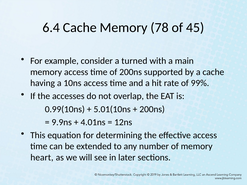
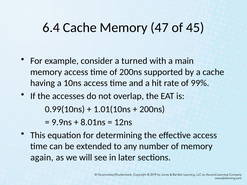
78: 78 -> 47 (160, 28)
5.01(10ns: 5.01(10ns -> 1.01(10ns (112, 109)
4.01ns: 4.01ns -> 8.01ns (93, 122)
heart: heart -> again (42, 158)
